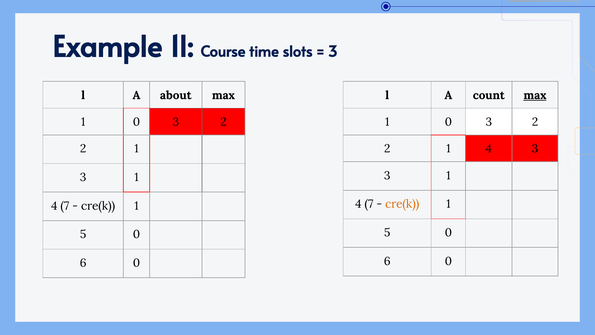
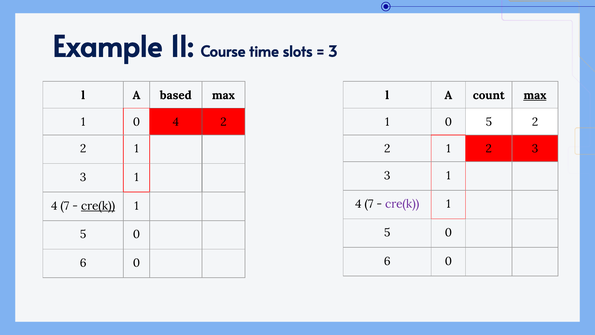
about: about -> based (176, 95)
3: 3 -> 4 (176, 122)
3: 3 -> 5 (489, 122)
2 1 4: 4 -> 2 (489, 149)
cre(k colour: orange -> purple (402, 204)
cre(k underline: none -> present (98, 206)
